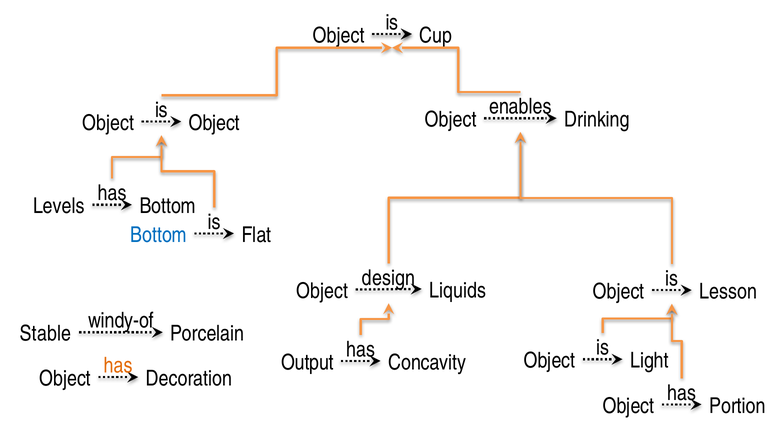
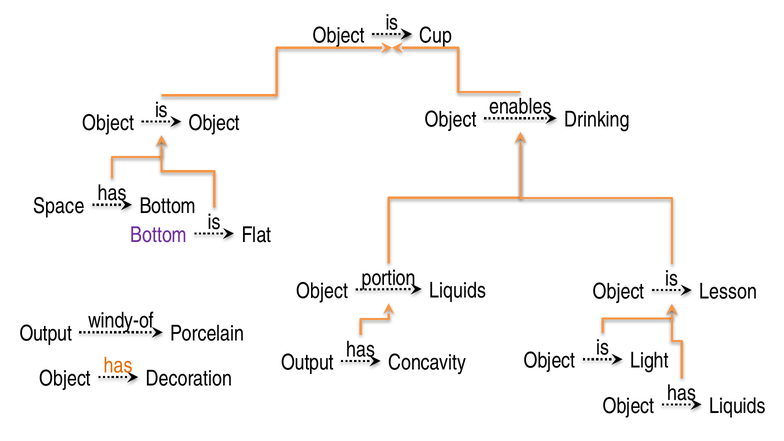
Levels: Levels -> Space (59, 206)
Bottom colour: blue -> purple (159, 235)
design: design -> portion (389, 278)
Stable: Stable -> Output (46, 334)
Portion: Portion -> Liquids (738, 406)
